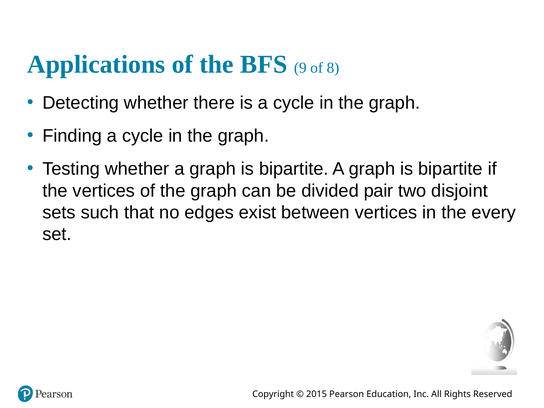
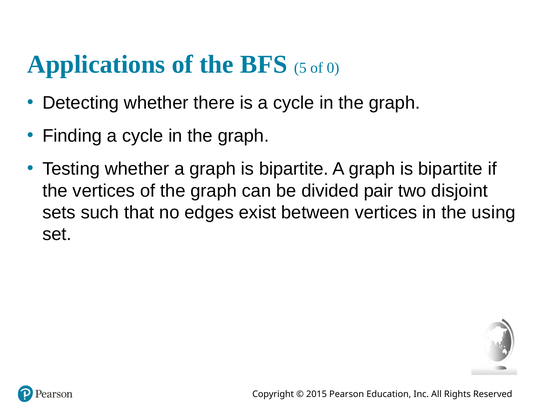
9: 9 -> 5 (300, 68)
8: 8 -> 0 (333, 68)
every: every -> using (494, 213)
